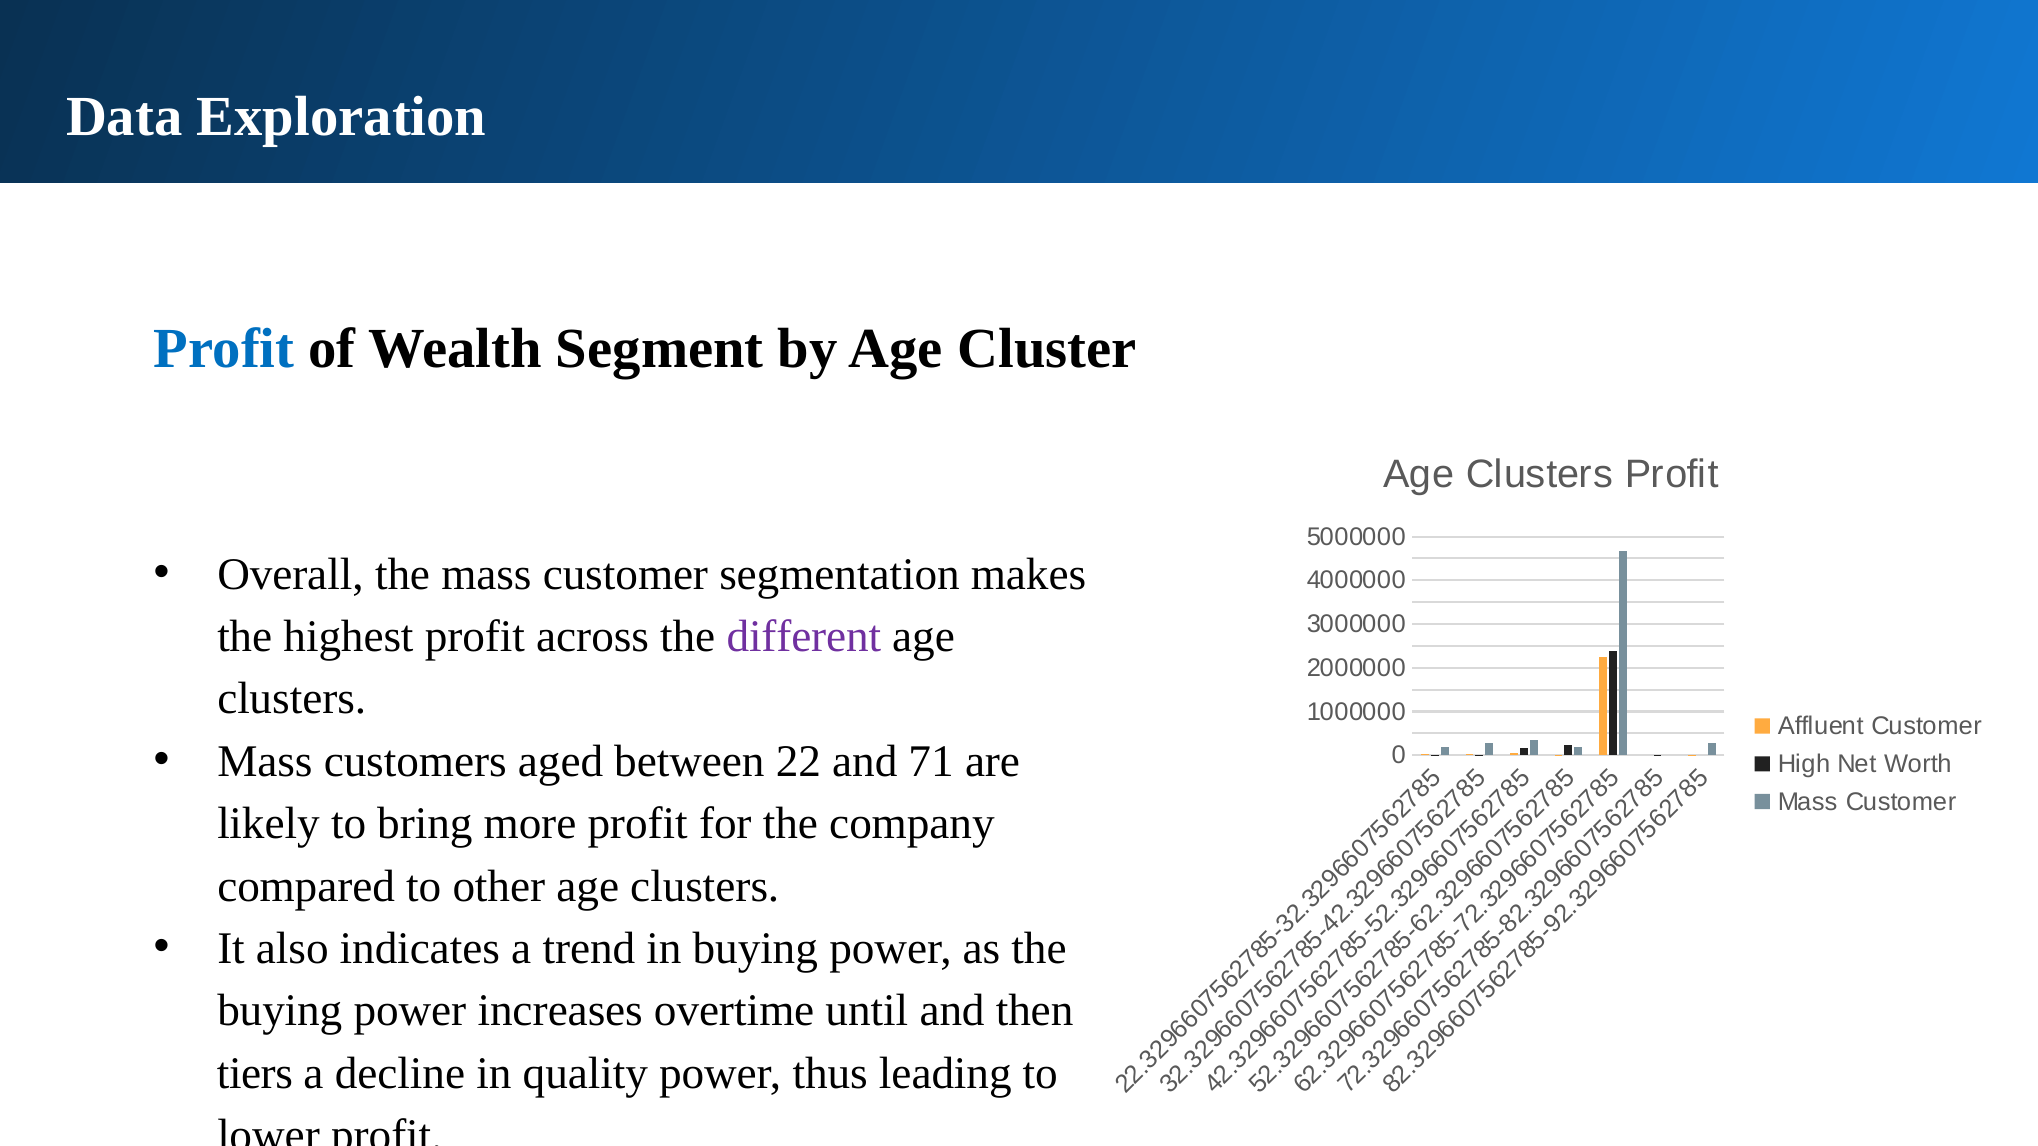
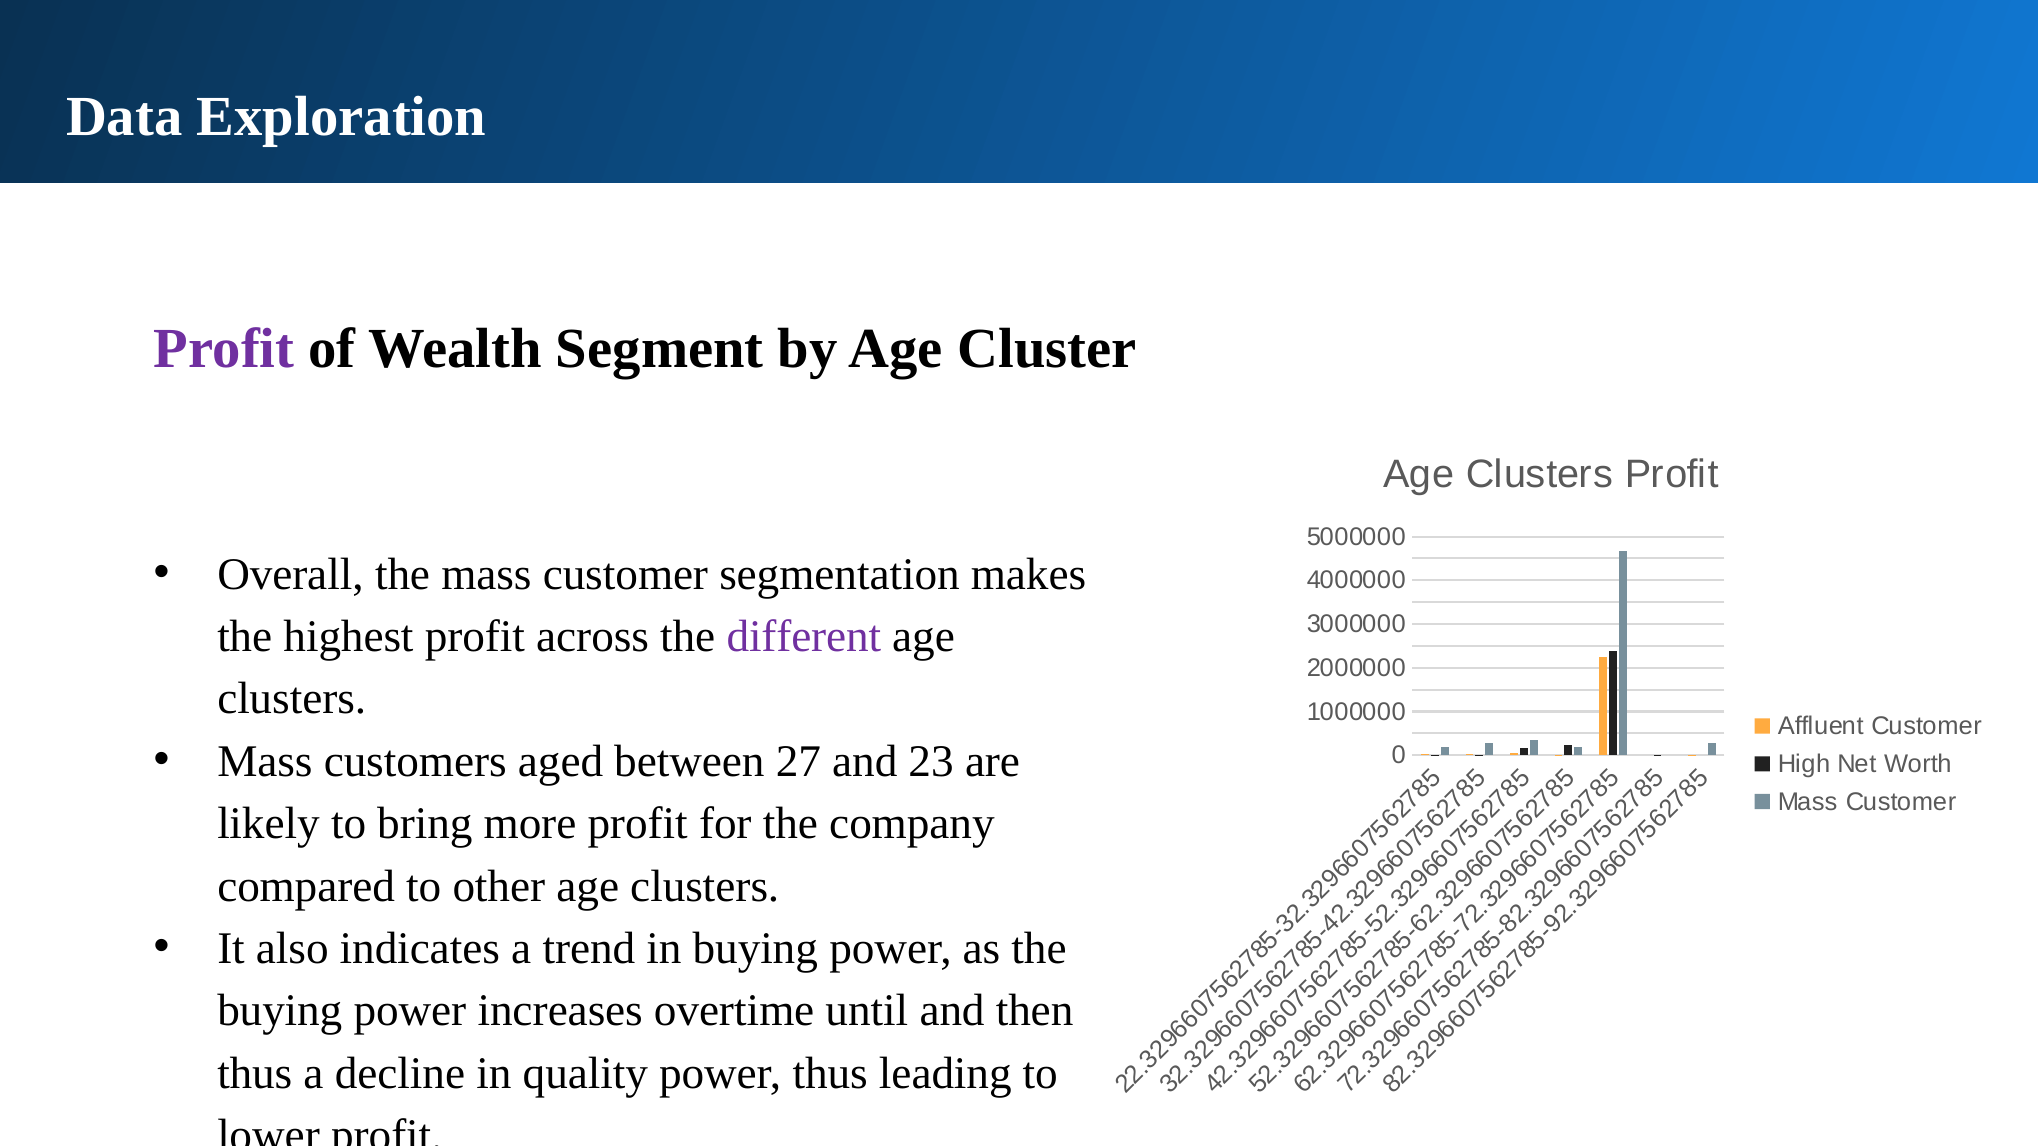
Profit colour: blue -> purple (224, 349)
22: 22 -> 27 (798, 762)
71: 71 -> 23 (931, 762)
tiers: tiers -> thus (255, 1074)
